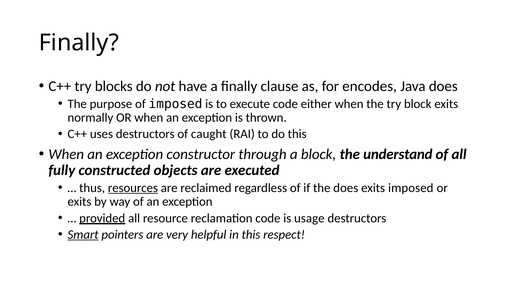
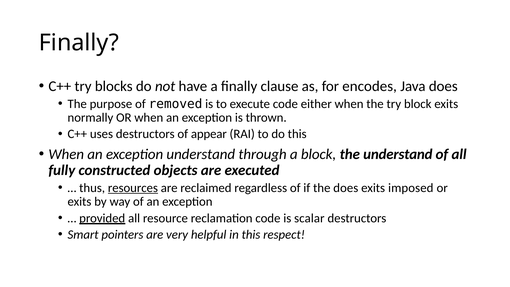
of imposed: imposed -> removed (176, 104)
caught: caught -> appear (209, 134)
exception constructor: constructor -> understand (201, 154)
usage: usage -> scalar (309, 218)
Smart underline: present -> none (83, 234)
